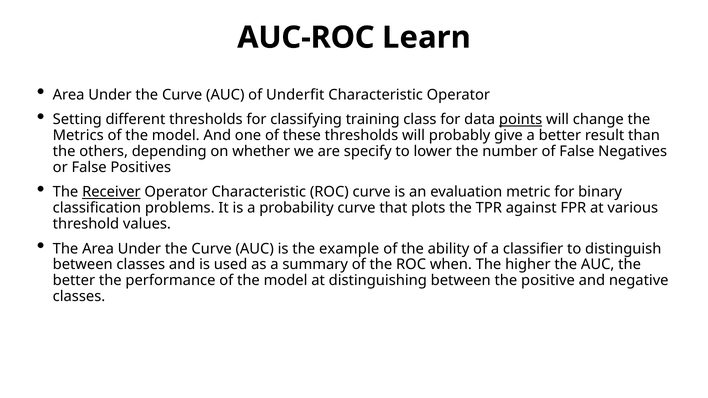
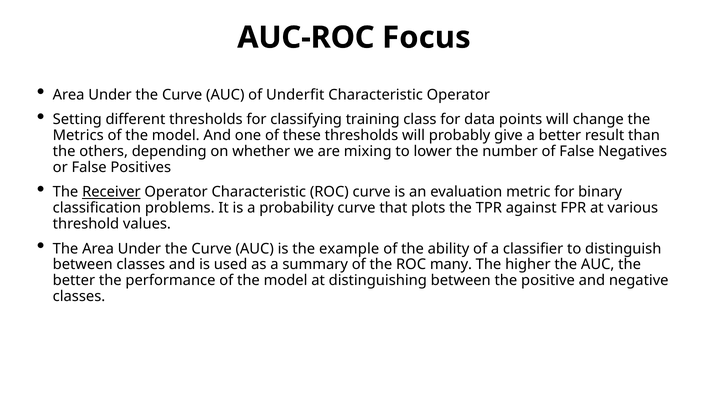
Learn: Learn -> Focus (426, 38)
points underline: present -> none (521, 120)
specify: specify -> mixing (368, 151)
when: when -> many (451, 265)
